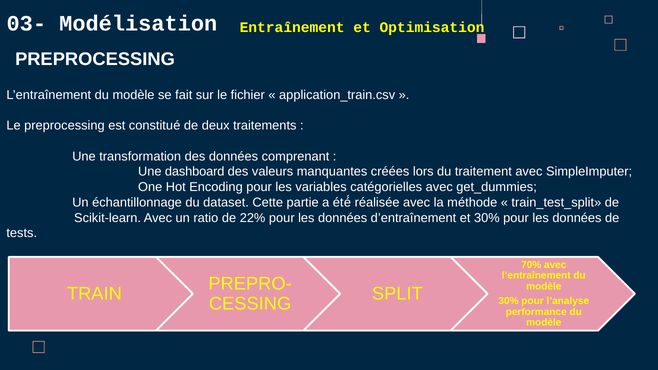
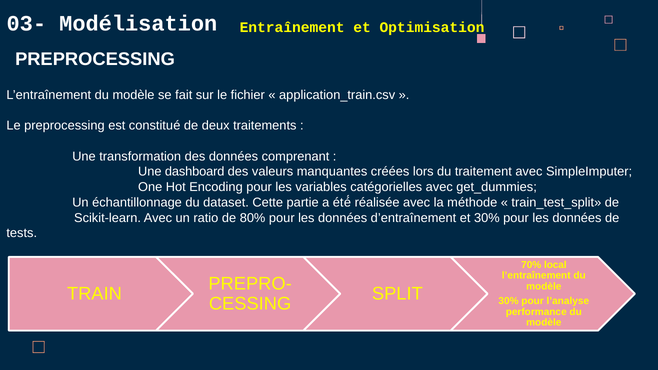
22%: 22% -> 80% (253, 218)
70% avec: avec -> local (555, 265)
